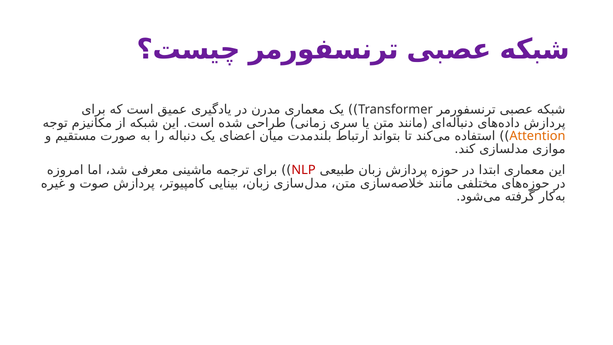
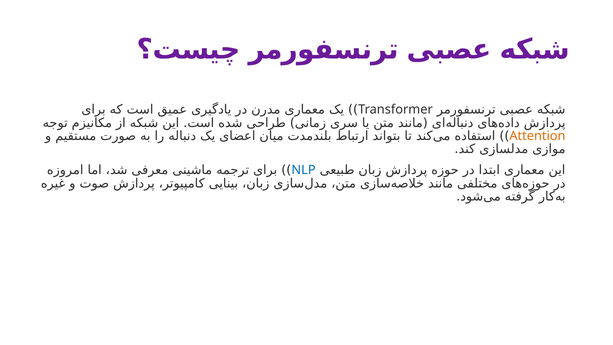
NLP colour: red -> blue (304, 170)
